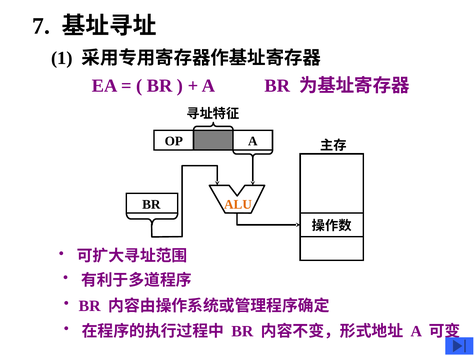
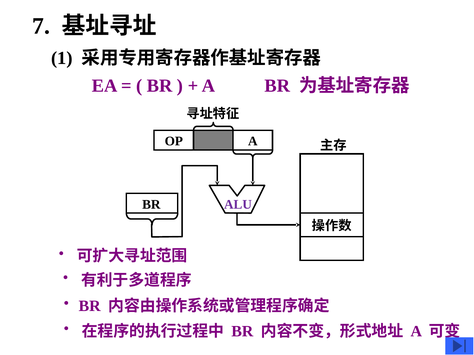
ALU colour: orange -> purple (238, 205)
